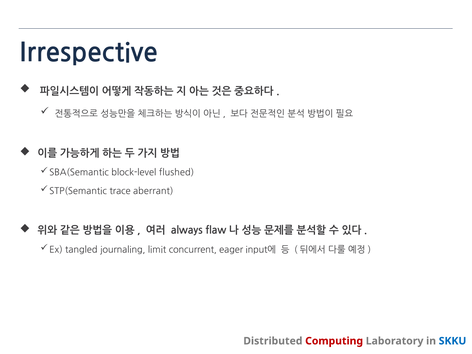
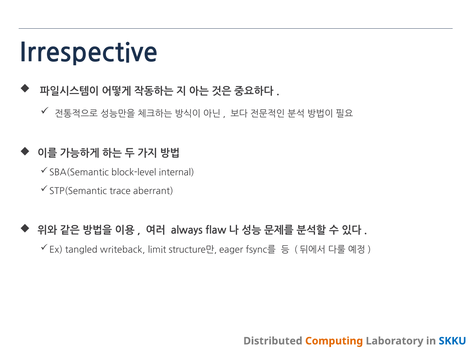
flushed: flushed -> internal (177, 173)
journaling: journaling -> writeback (123, 250)
concurrent: concurrent -> structure만 (193, 250)
input에: input에 -> fsync를 (261, 250)
Computing colour: red -> orange (334, 341)
